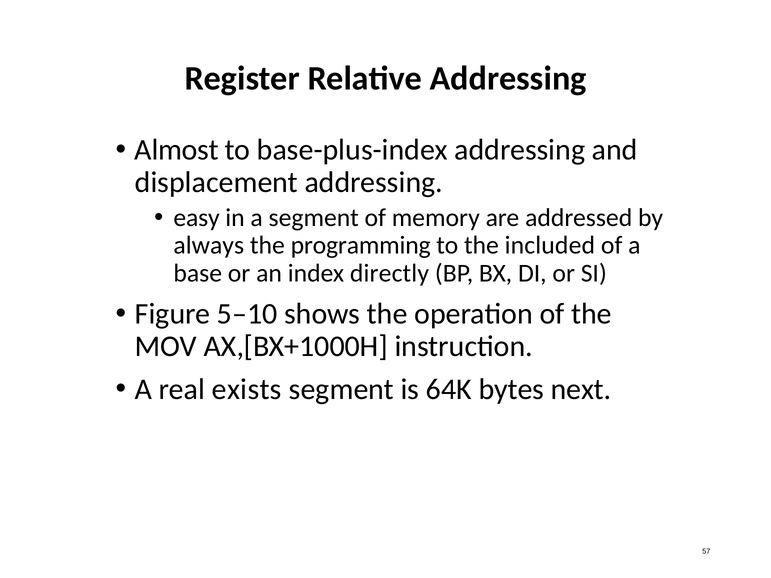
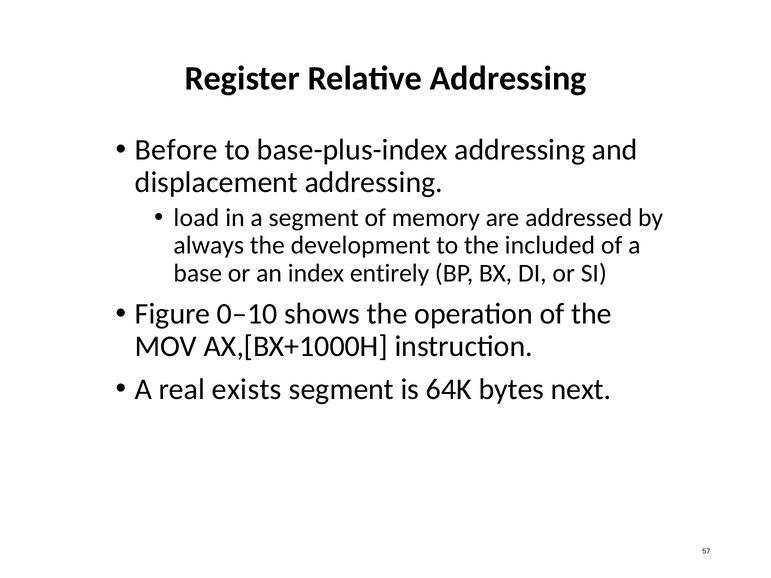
Almost: Almost -> Before (176, 150)
easy: easy -> load (196, 218)
programming: programming -> development (361, 245)
directly: directly -> entirely (390, 273)
5–10: 5–10 -> 0–10 (247, 314)
